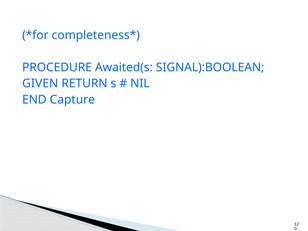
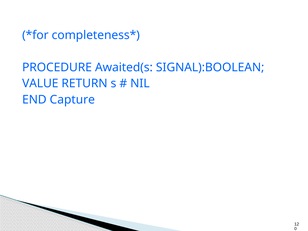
GIVEN: GIVEN -> VALUE (40, 83)
